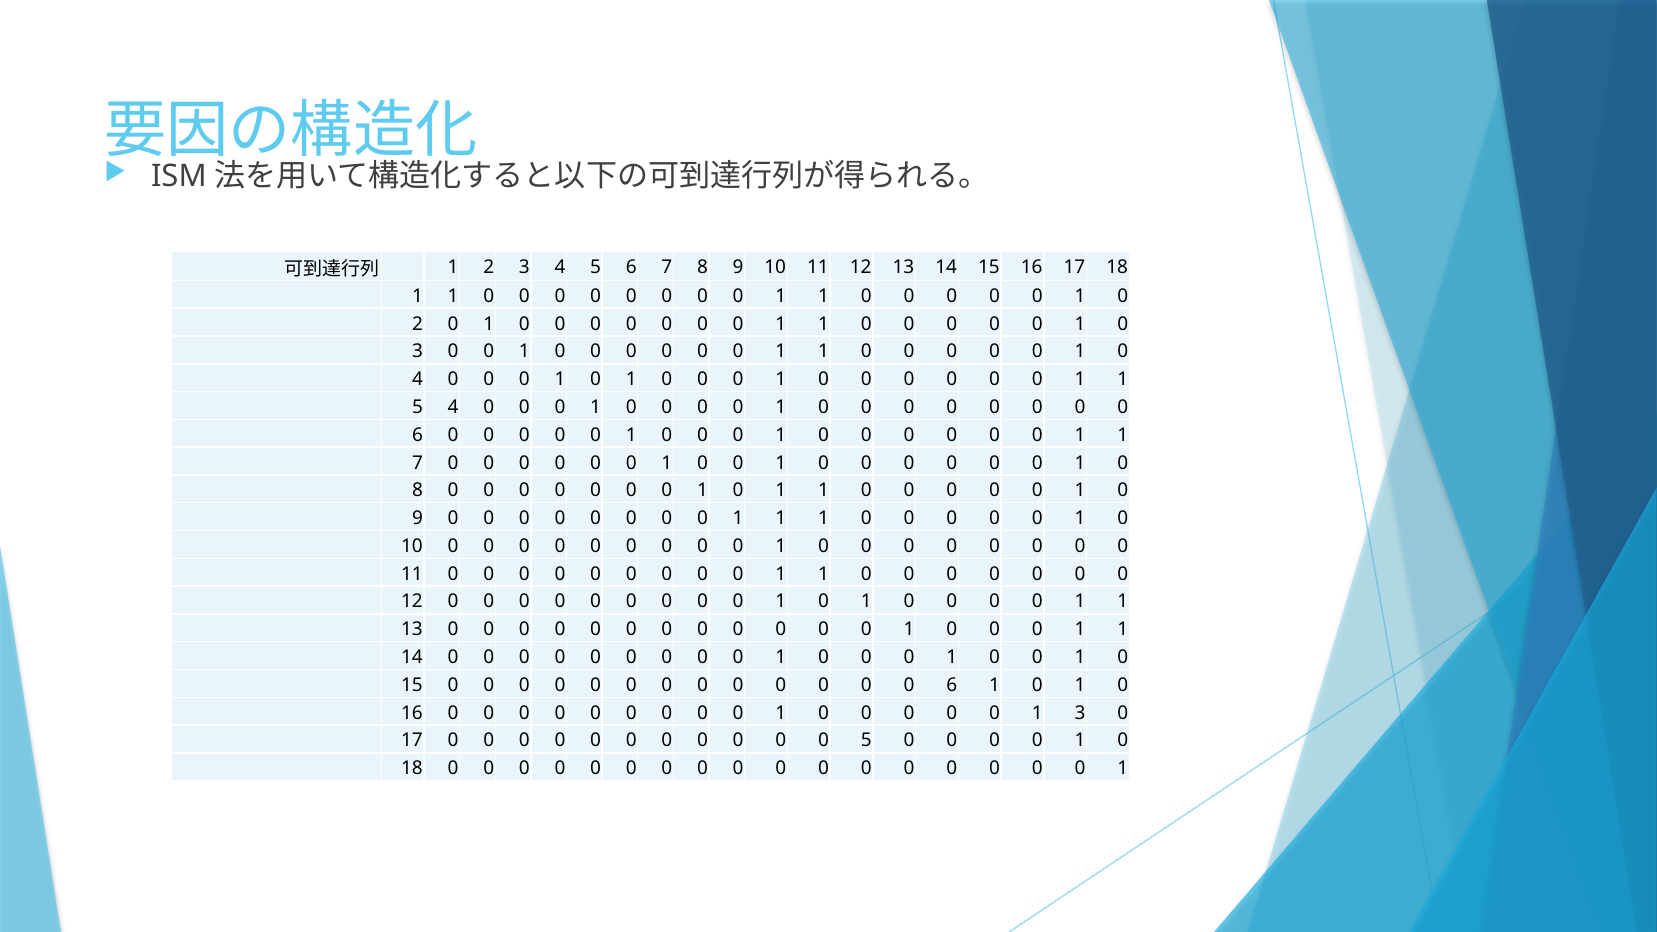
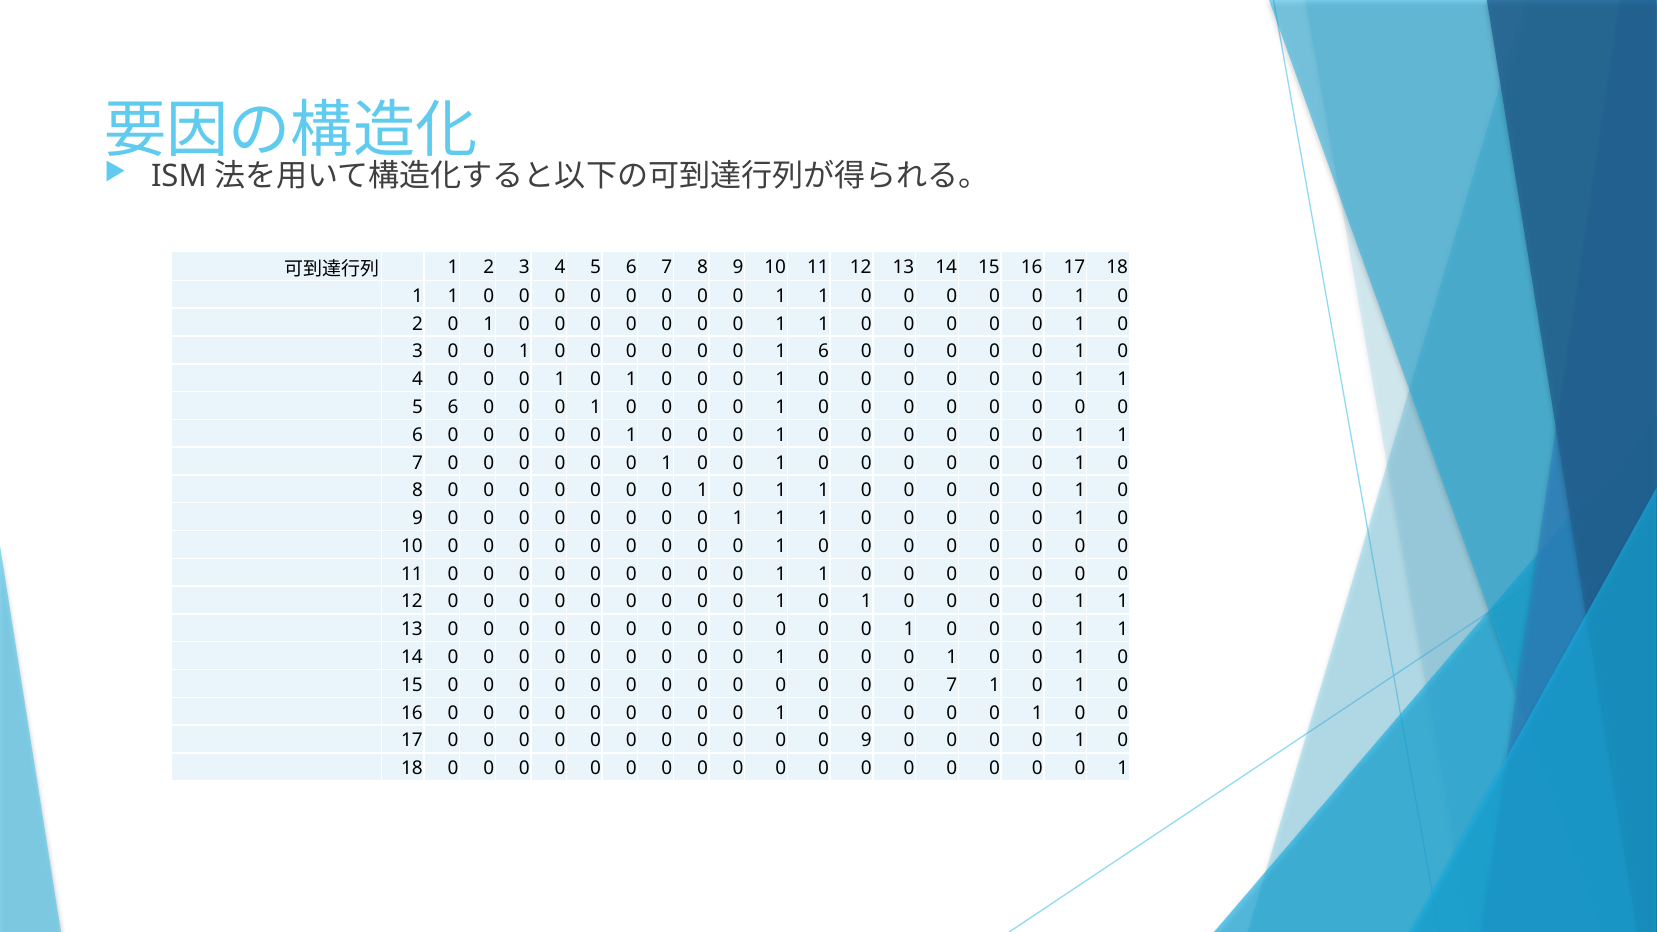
1: 1 -> 6 (824, 352)
4: 4 -> 6 (453, 407)
6: 6 -> 7 (952, 685)
3: 3 -> 0 (1080, 713)
0 0 5: 5 -> 9 (866, 741)
